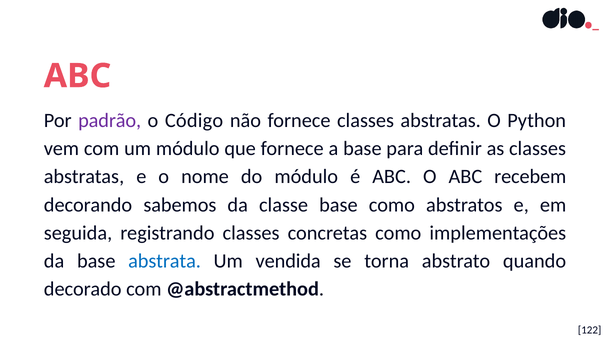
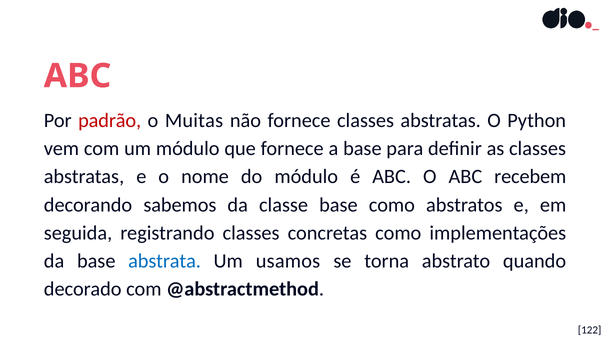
padrão colour: purple -> red (110, 121)
Código: Código -> Muitas (194, 121)
vendida: vendida -> usamos (288, 261)
